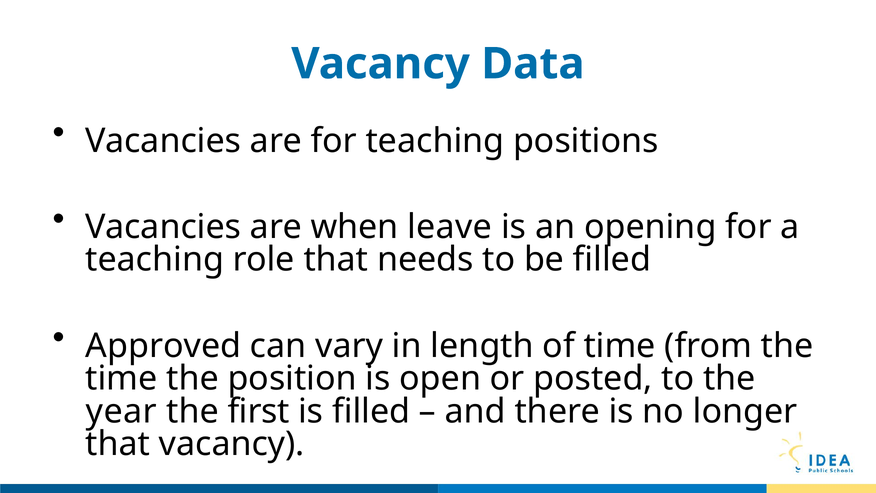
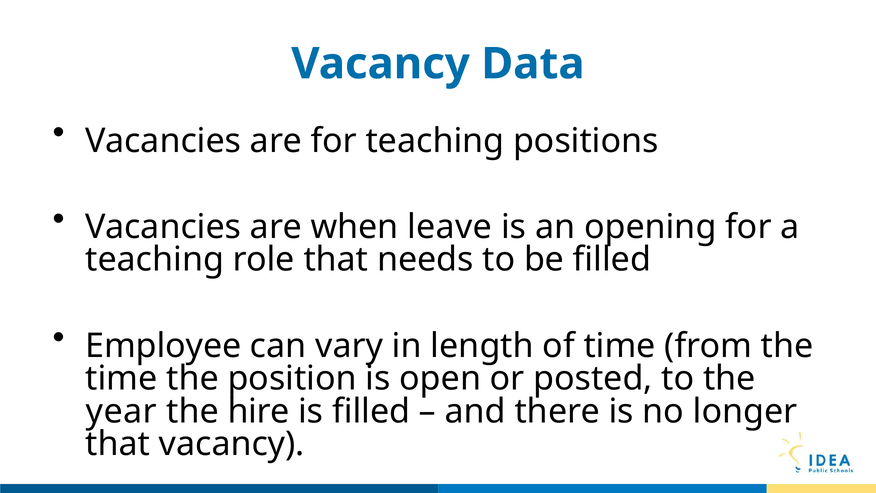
Approved: Approved -> Employee (163, 346)
first: first -> hire (259, 411)
